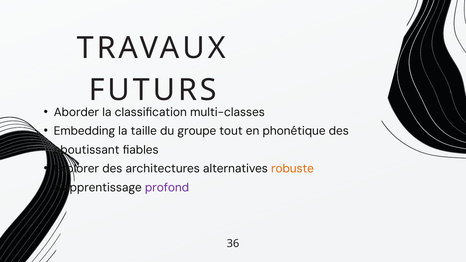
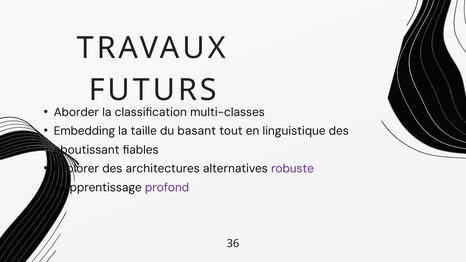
groupe: groupe -> basant (197, 131)
phonétique: phonétique -> linguistique (294, 131)
robuste colour: orange -> purple (292, 169)
